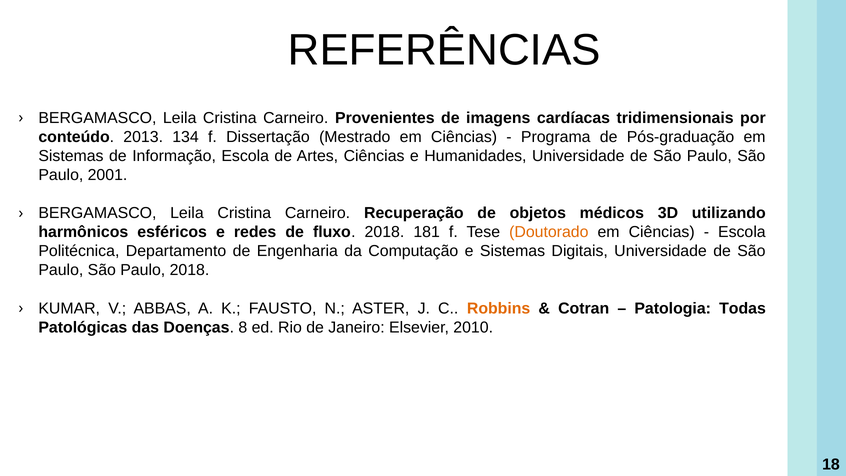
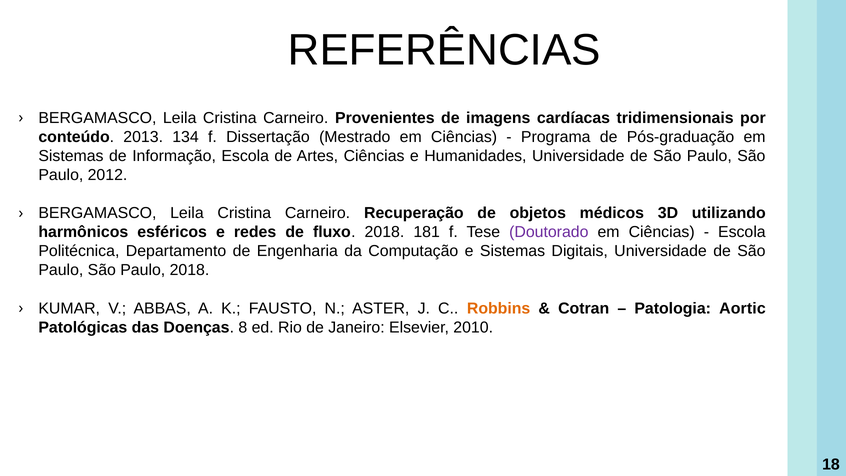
2001: 2001 -> 2012 (108, 175)
Doutorado colour: orange -> purple (549, 232)
Todas: Todas -> Aortic (742, 308)
